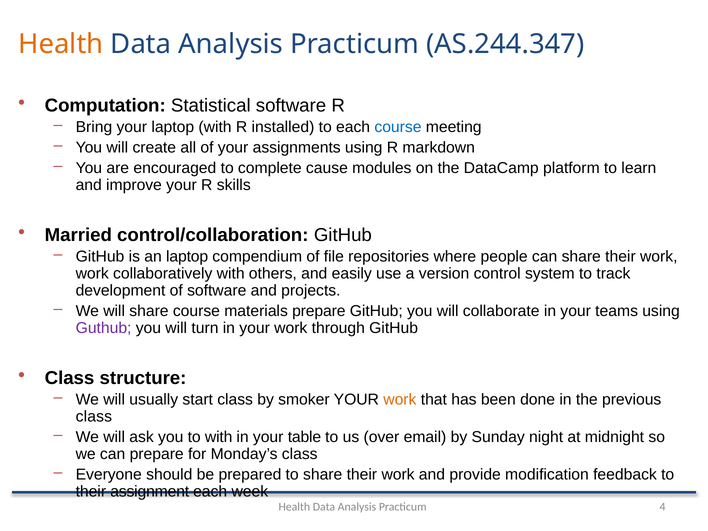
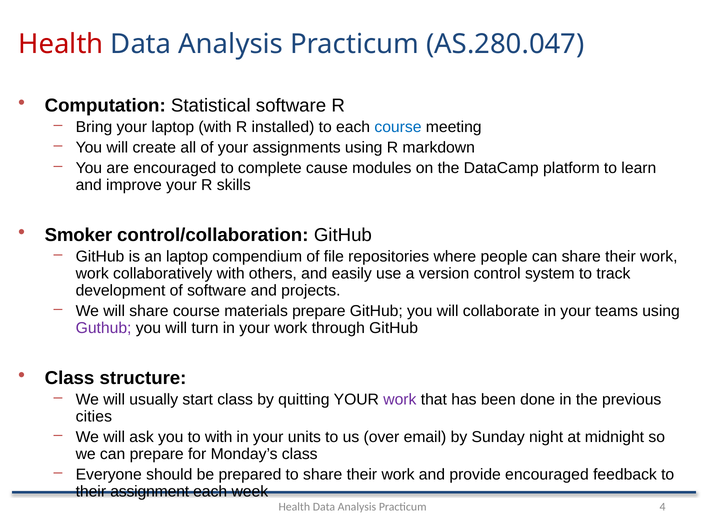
Health colour: orange -> red (61, 44)
AS.244.347: AS.244.347 -> AS.280.047 (505, 44)
Married: Married -> Smoker (78, 235)
smoker: smoker -> quitting (304, 400)
work colour: orange -> purple (400, 400)
class: class -> cities (94, 417)
table: table -> units (304, 437)
provide modification: modification -> encouraged (547, 475)
